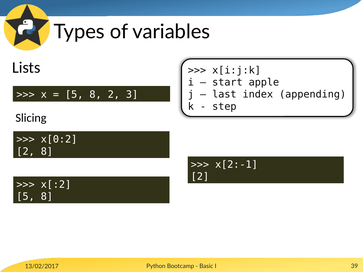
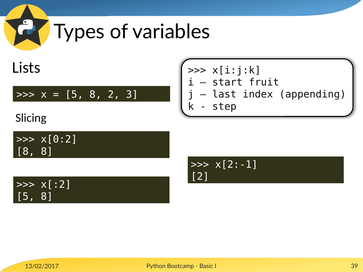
apple: apple -> fruit (264, 82)
2: 2 -> 8 (26, 152)
